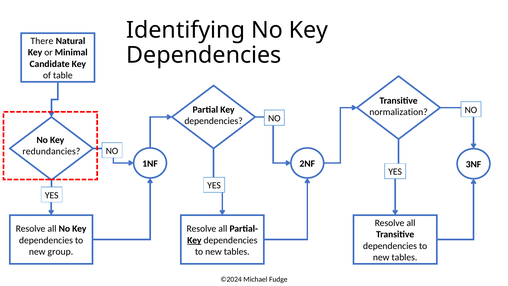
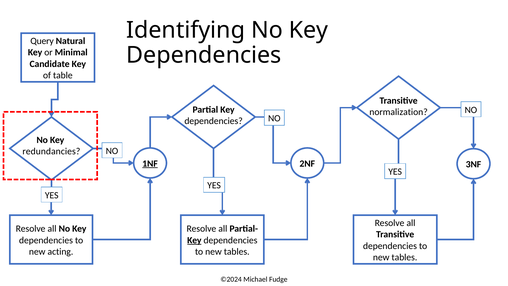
There: There -> Query (42, 41)
1NF underline: none -> present (150, 163)
group: group -> acting (60, 251)
